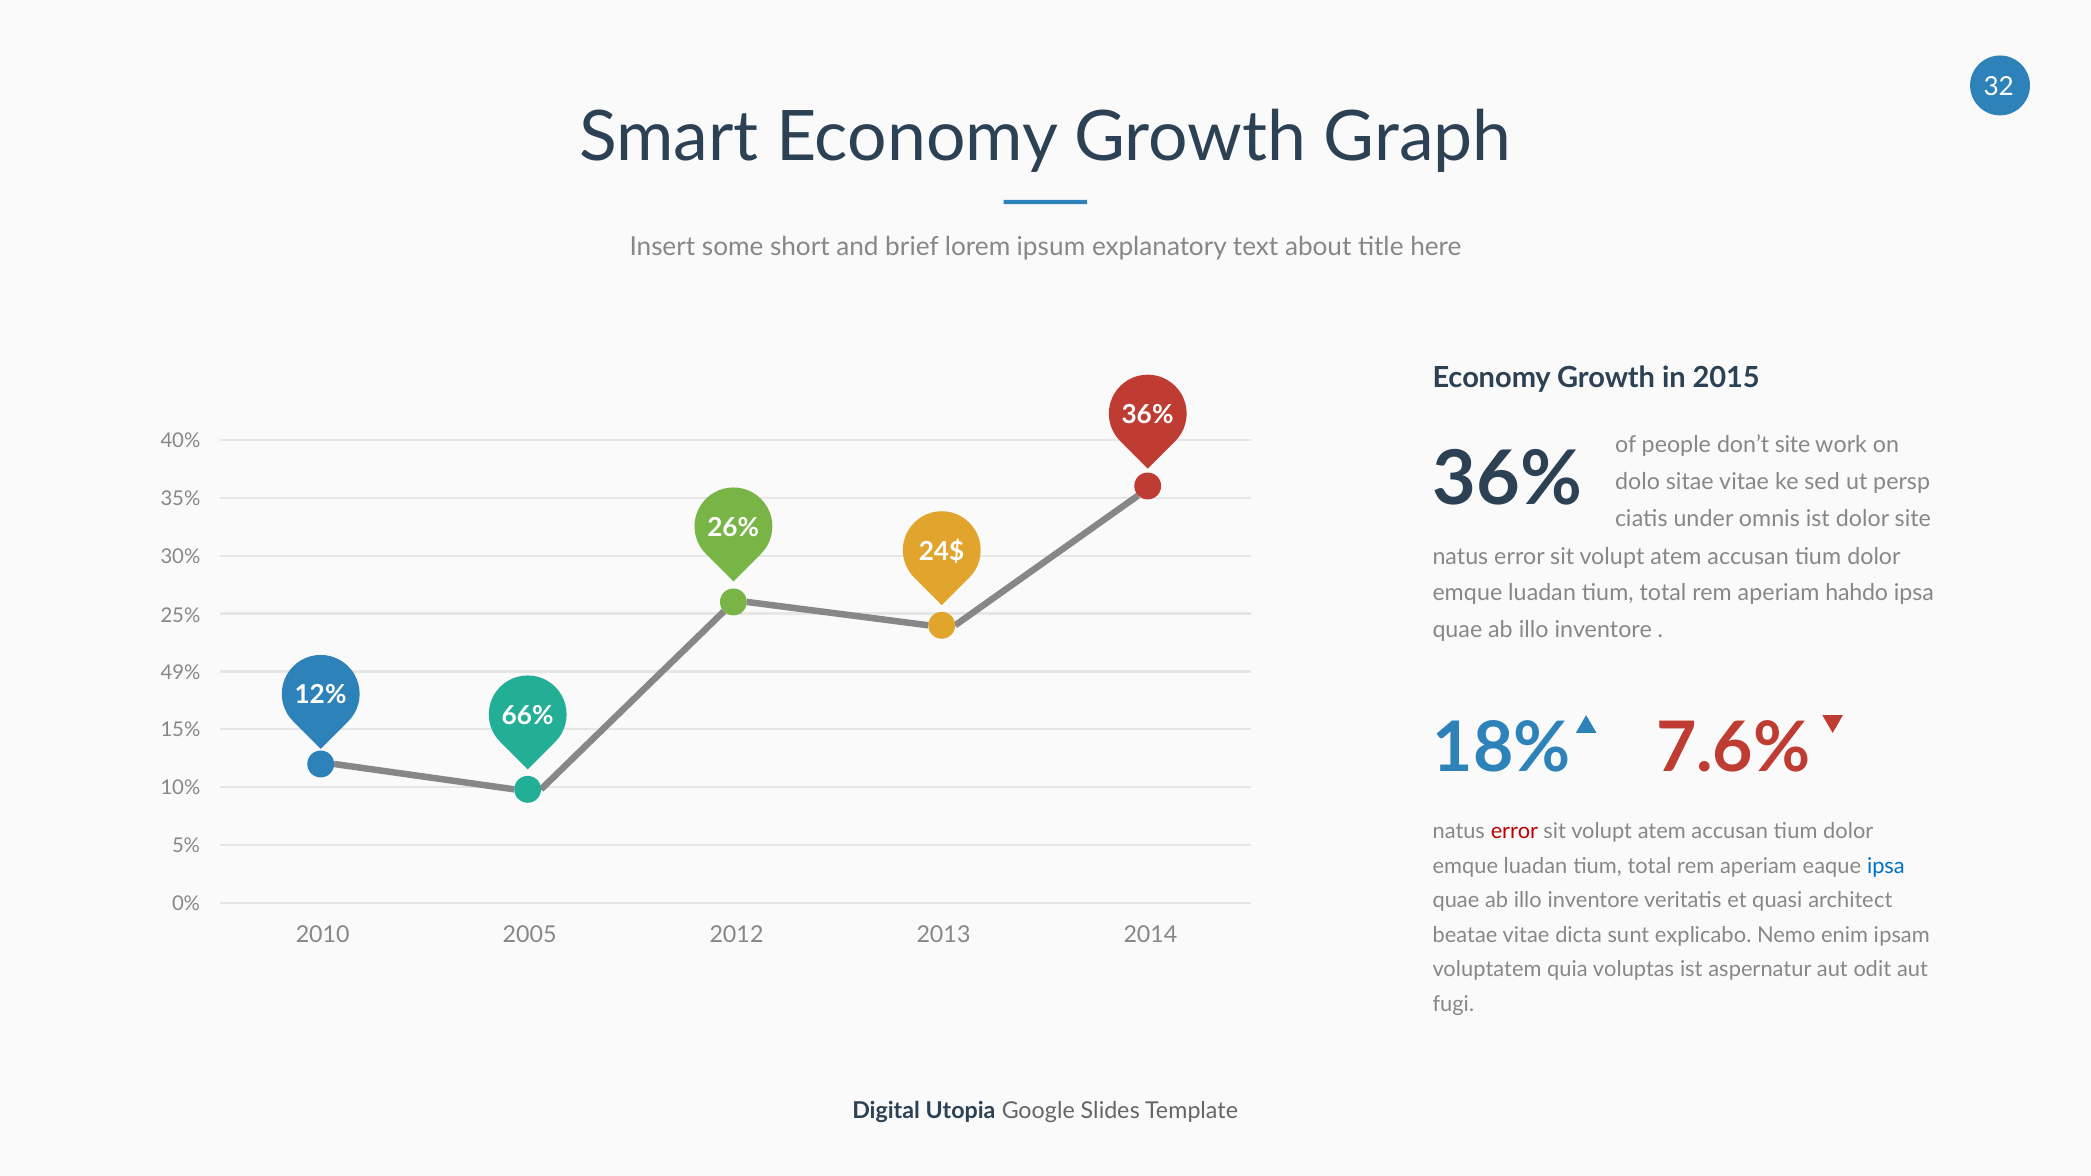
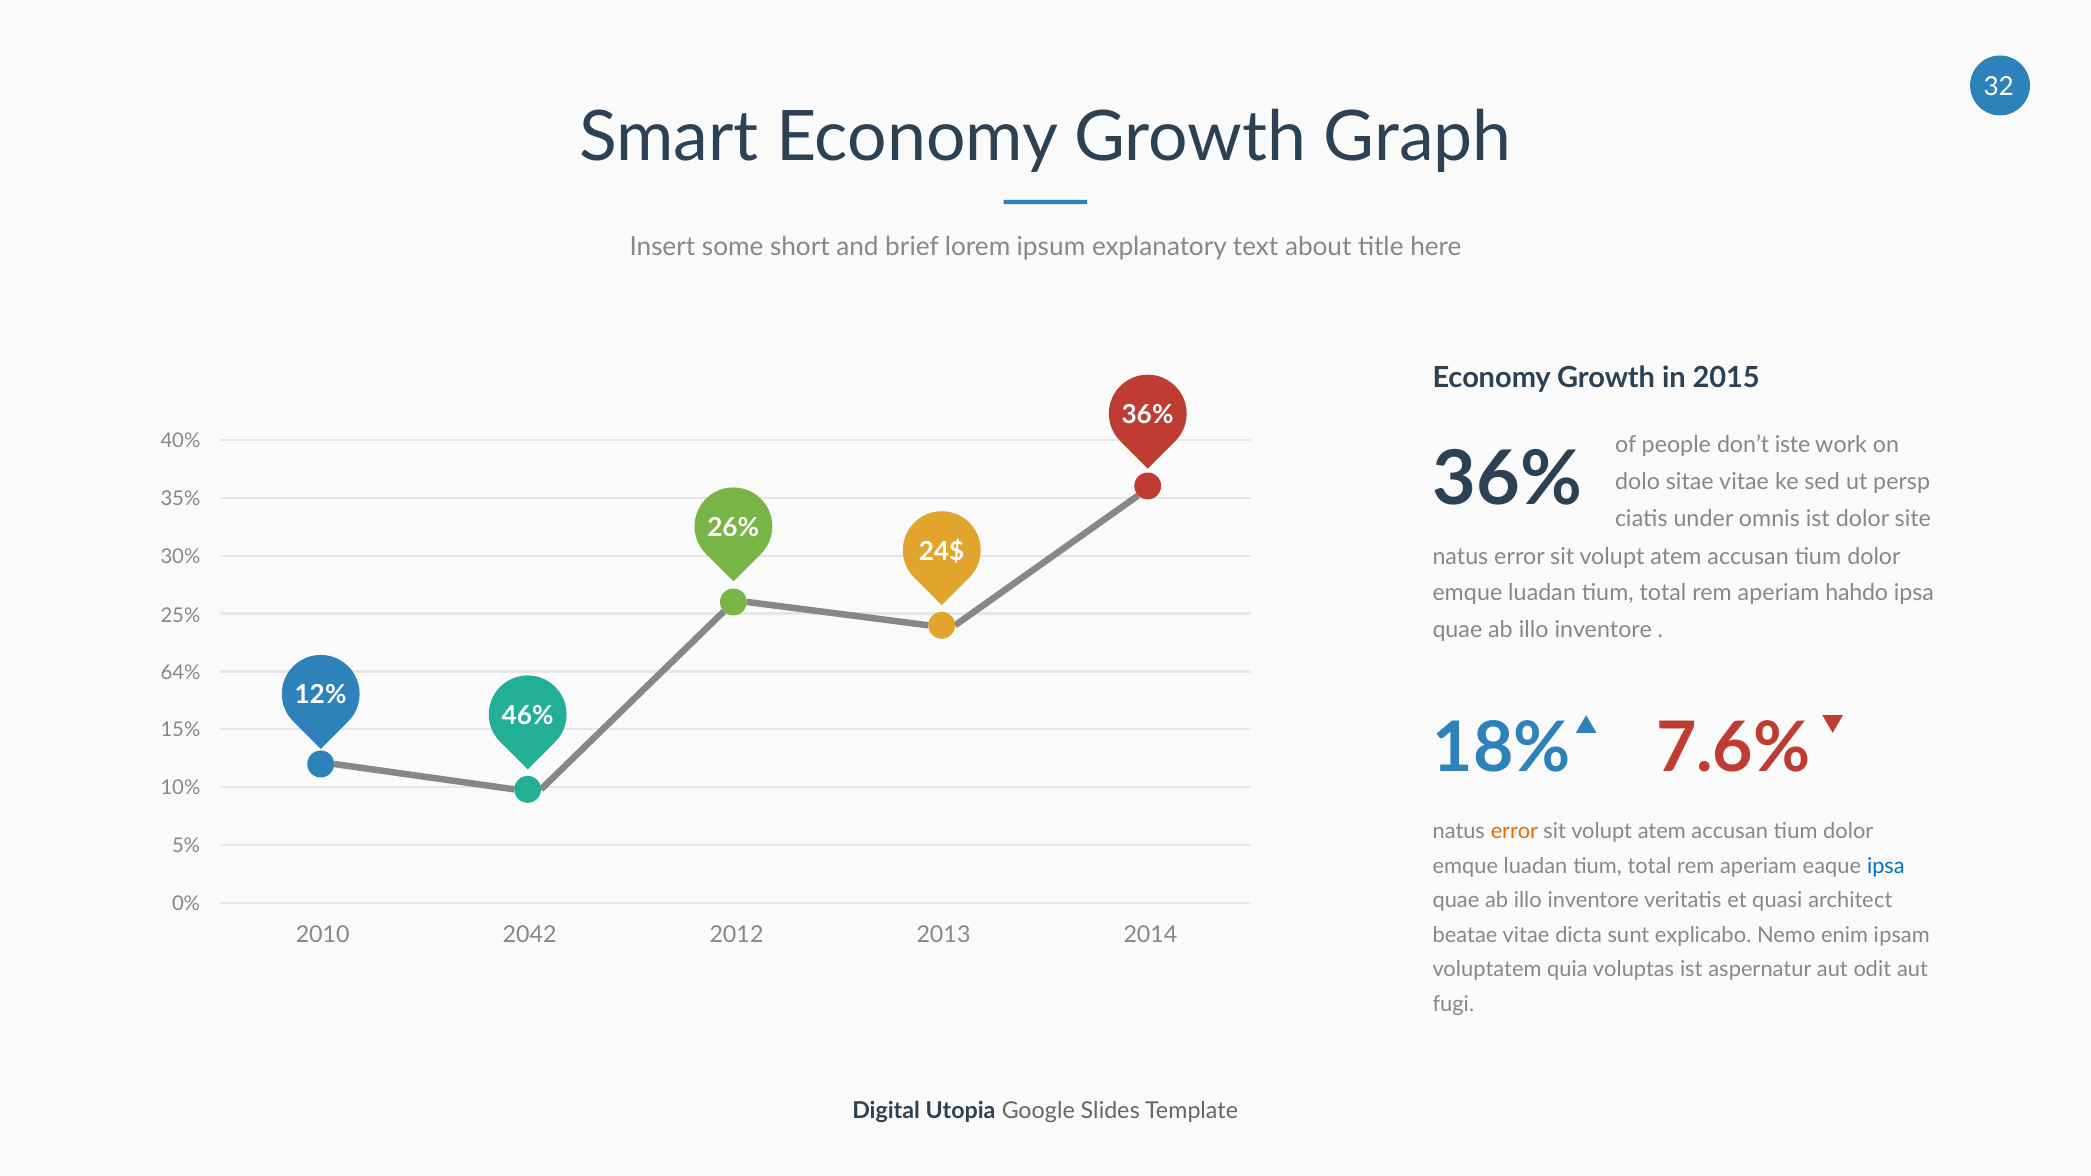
don’t site: site -> iste (1793, 445)
49%: 49% -> 64% (181, 673)
66%: 66% -> 46% (528, 716)
error colour: red -> orange (1514, 832)
2005: 2005 -> 2042 (530, 935)
